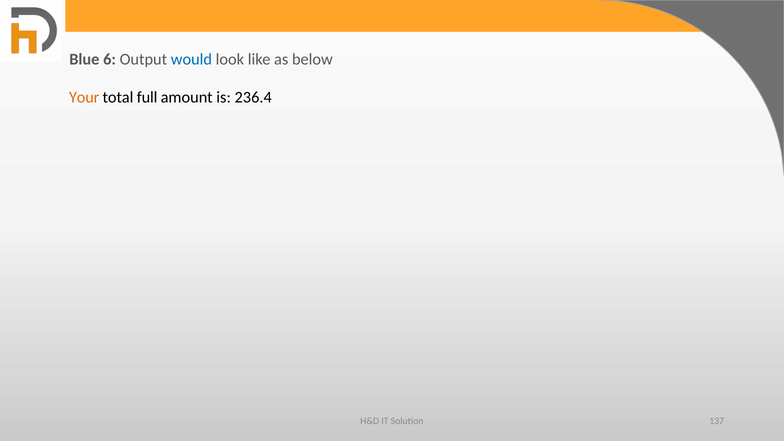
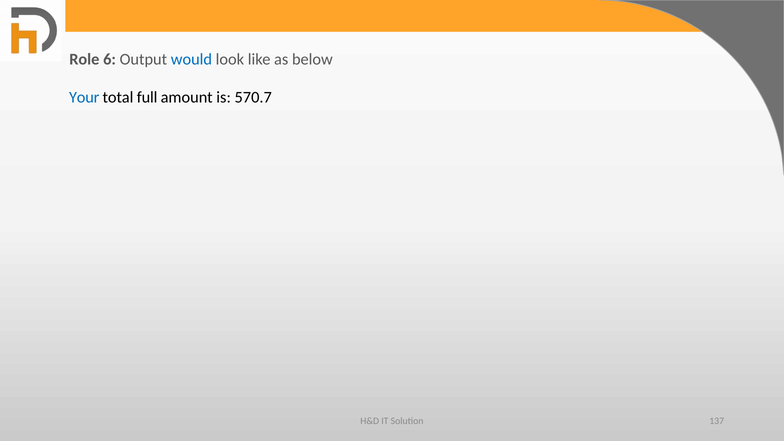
Blue: Blue -> Role (84, 59)
Your colour: orange -> blue (84, 97)
236.4: 236.4 -> 570.7 (253, 97)
